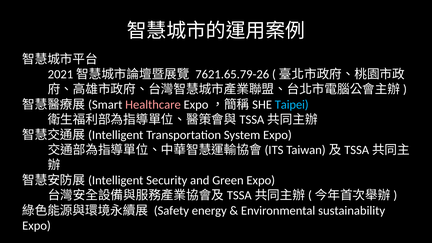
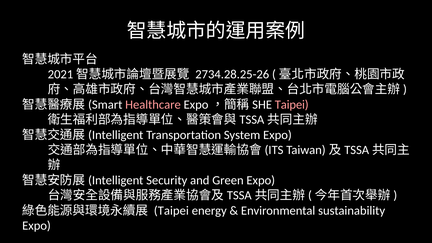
7621.65.79-26: 7621.65.79-26 -> 2734.28.25-26 (232, 74)
Taipei colour: light blue -> pink (292, 105)
Safety: Safety -> Taipei (171, 211)
